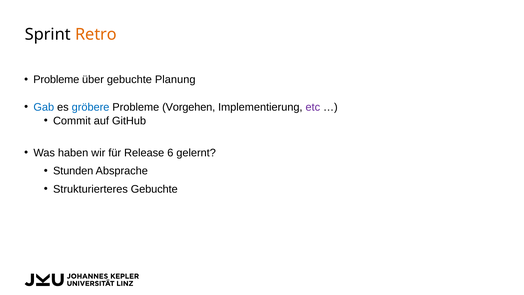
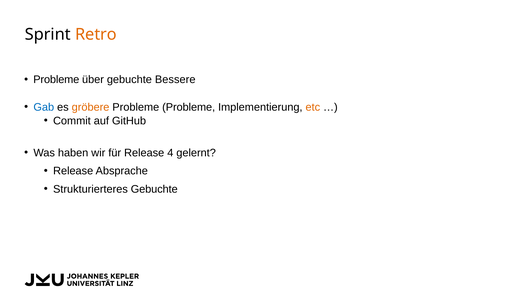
Planung: Planung -> Bessere (175, 80)
gröbere colour: blue -> orange (91, 107)
Probleme Vorgehen: Vorgehen -> Probleme (189, 107)
etc colour: purple -> orange (313, 107)
6: 6 -> 4 (170, 153)
Stunden: Stunden -> Release (73, 171)
